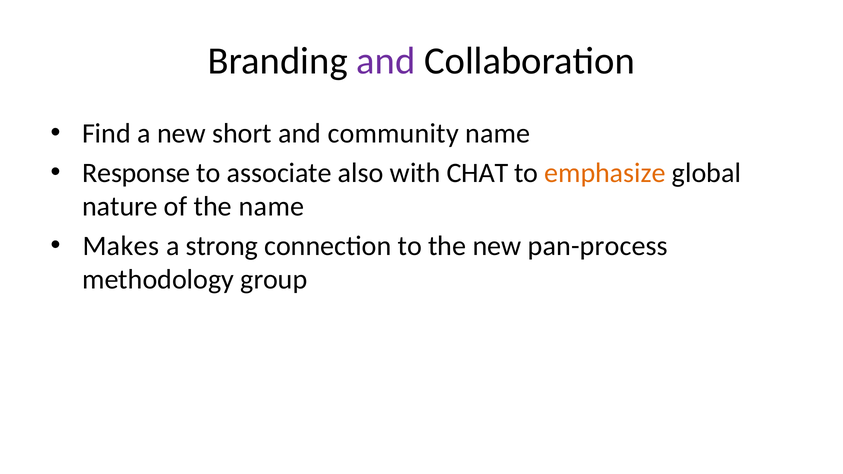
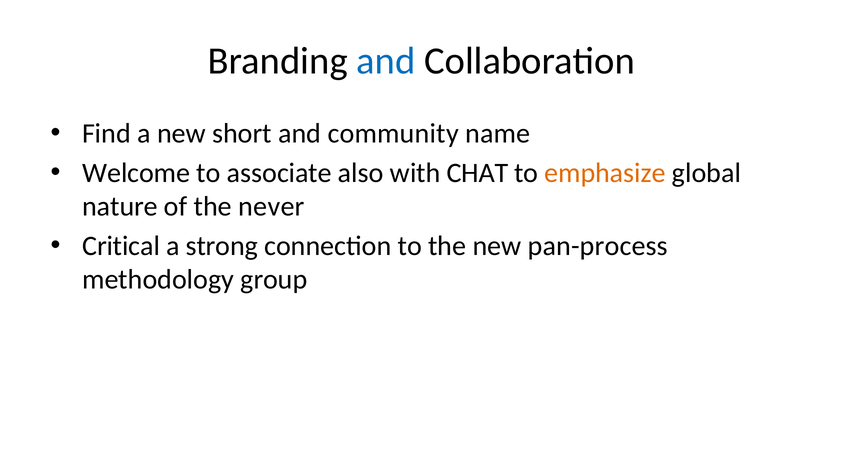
and colour: purple -> blue (386, 61)
Response: Response -> Welcome (136, 173)
the name: name -> never (271, 207)
Makes: Makes -> Critical (121, 246)
